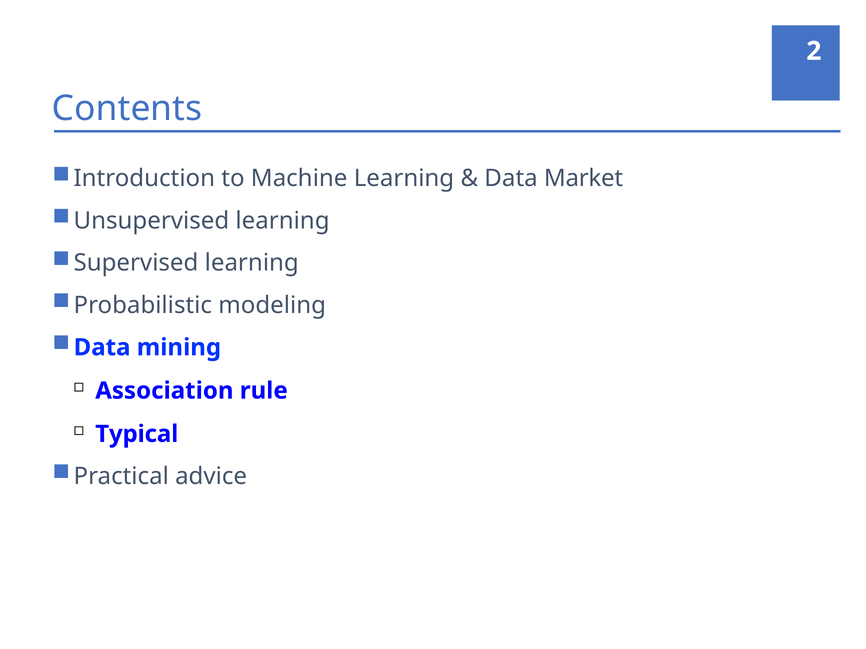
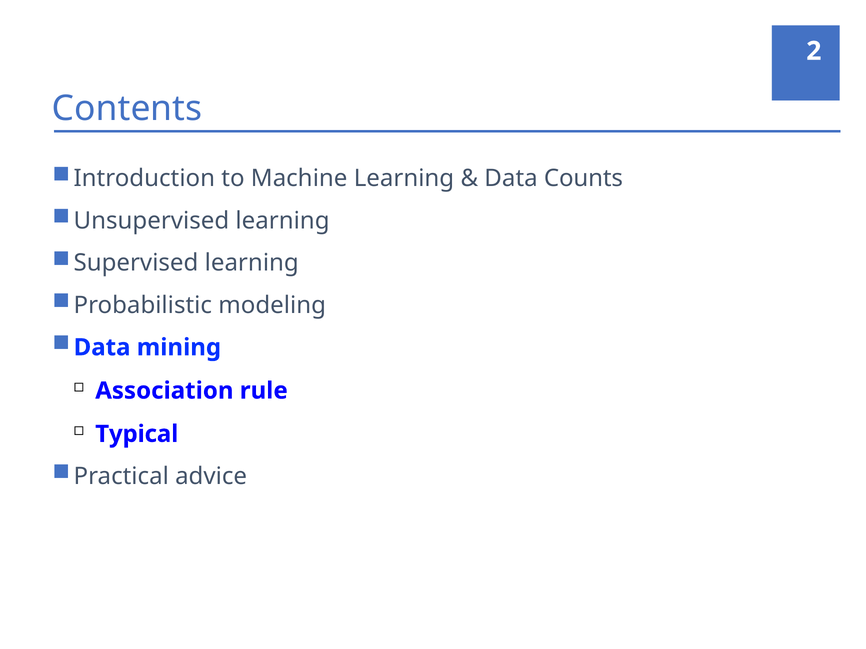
Market: Market -> Counts (583, 179)
